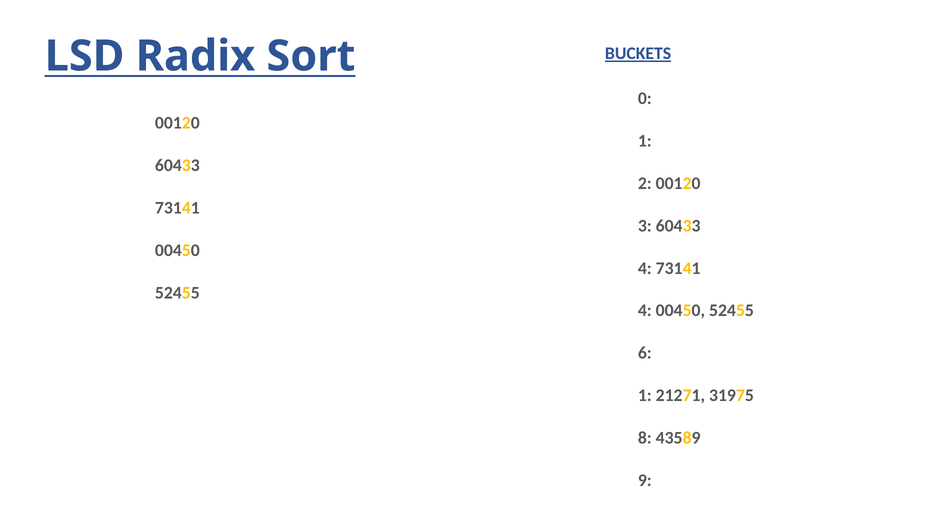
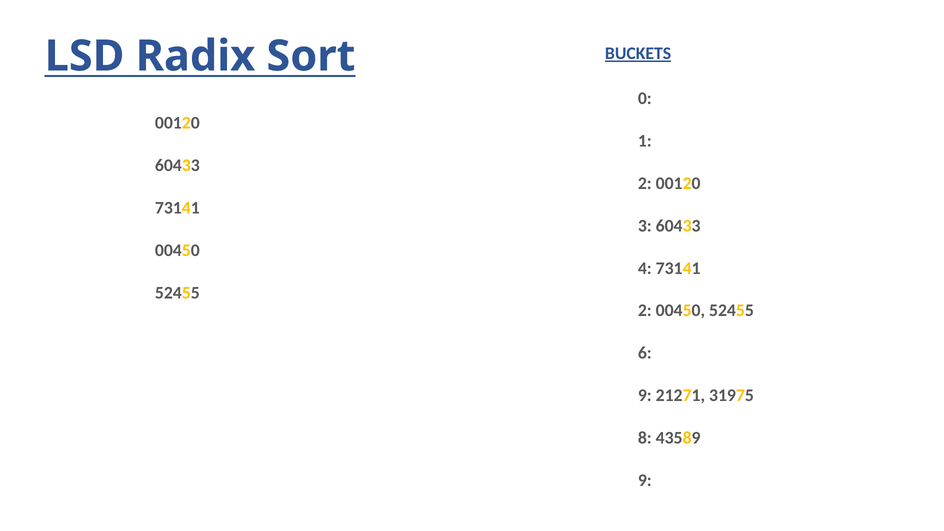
4: 4 -> 2 (645, 311)
1: 1 -> 9 (645, 396)
